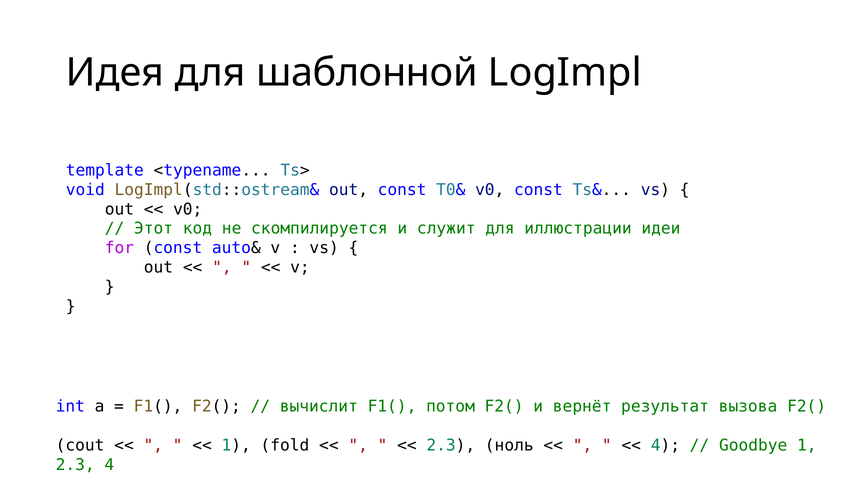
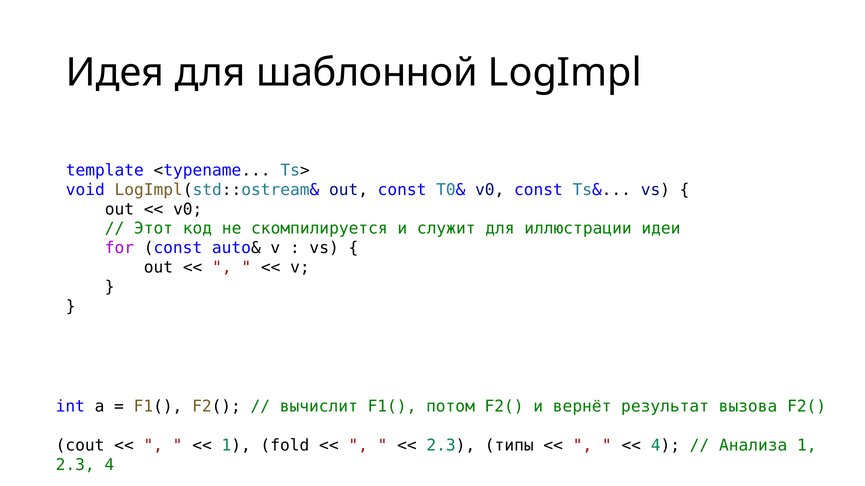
ноль: ноль -> типы (509, 446)
Goodbye: Goodbye -> Анализа (753, 446)
